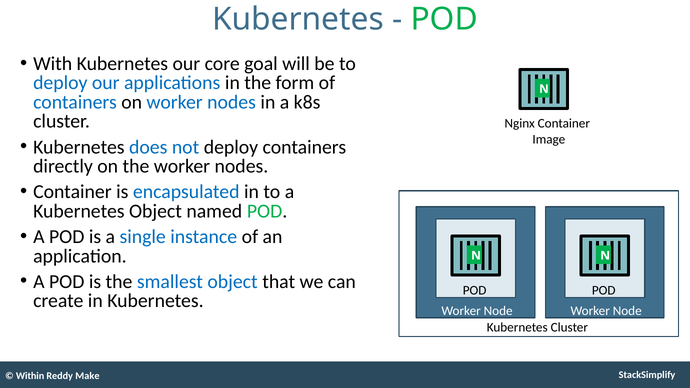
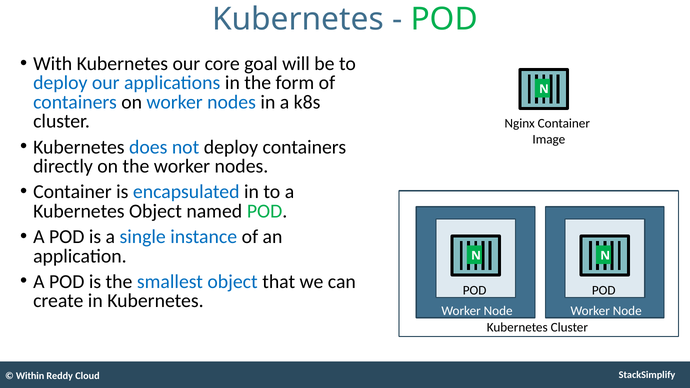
Make: Make -> Cloud (87, 376)
